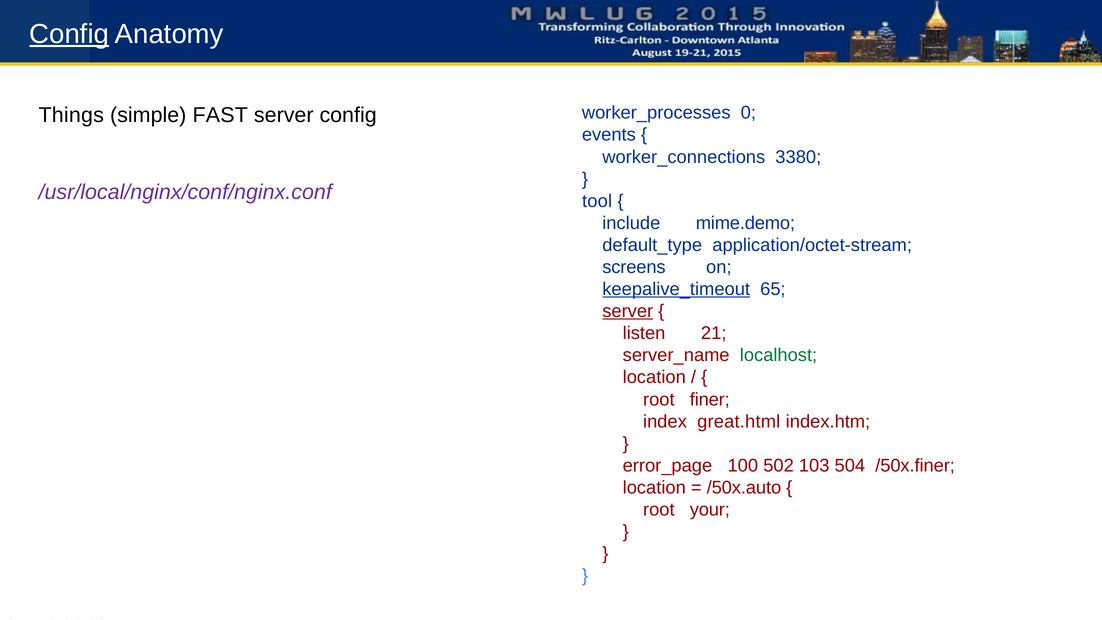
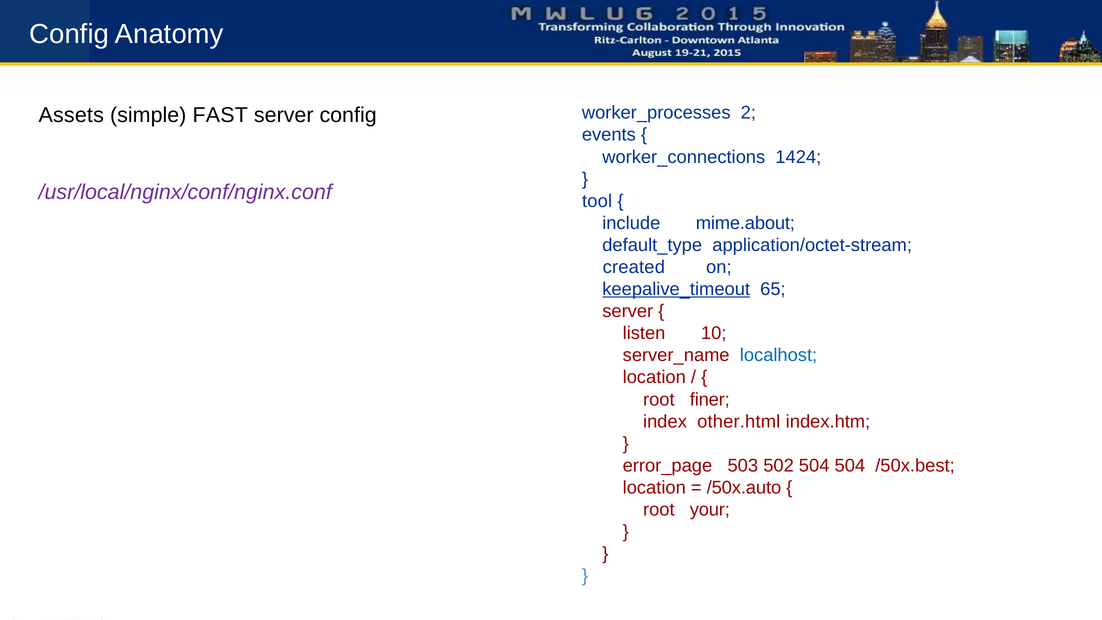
Config underline: present -> none (69, 34)
0: 0 -> 2 (748, 113)
Things: Things -> Assets (71, 115)
3380: 3380 -> 1424 (798, 157)
mime.demo: mime.demo -> mime.about (745, 223)
screens: screens -> created (634, 267)
server underline: present -> none (628, 311)
21: 21 -> 10 (714, 333)
localhost colour: green -> blue (779, 355)
great.html: great.html -> other.html (739, 421)
100: 100 -> 503 (743, 466)
502 103: 103 -> 504 (814, 466)
/50x.finer: /50x.finer -> /50x.best (915, 466)
